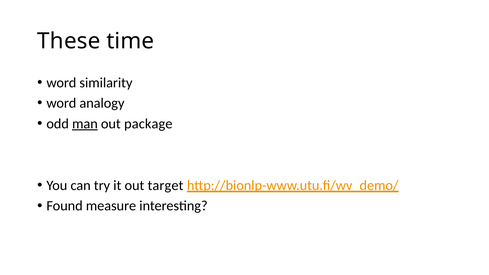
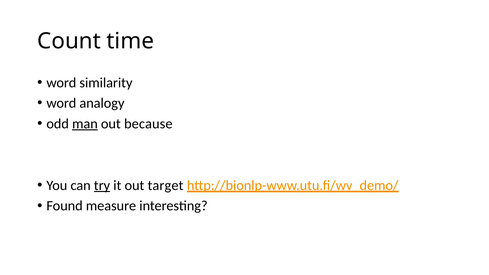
These: These -> Count (69, 41)
package: package -> because (148, 124)
try underline: none -> present (102, 185)
